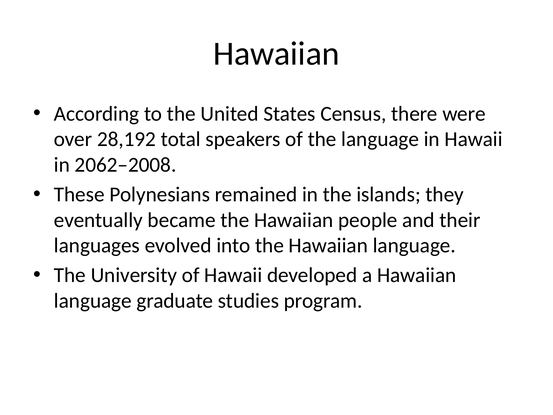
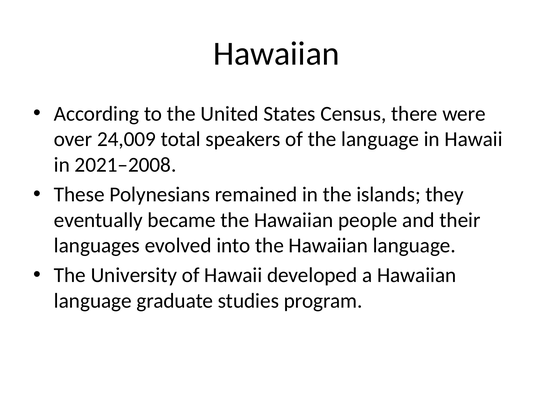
28,192: 28,192 -> 24,009 (127, 139)
2062–2008: 2062–2008 -> 2021–2008 (125, 165)
